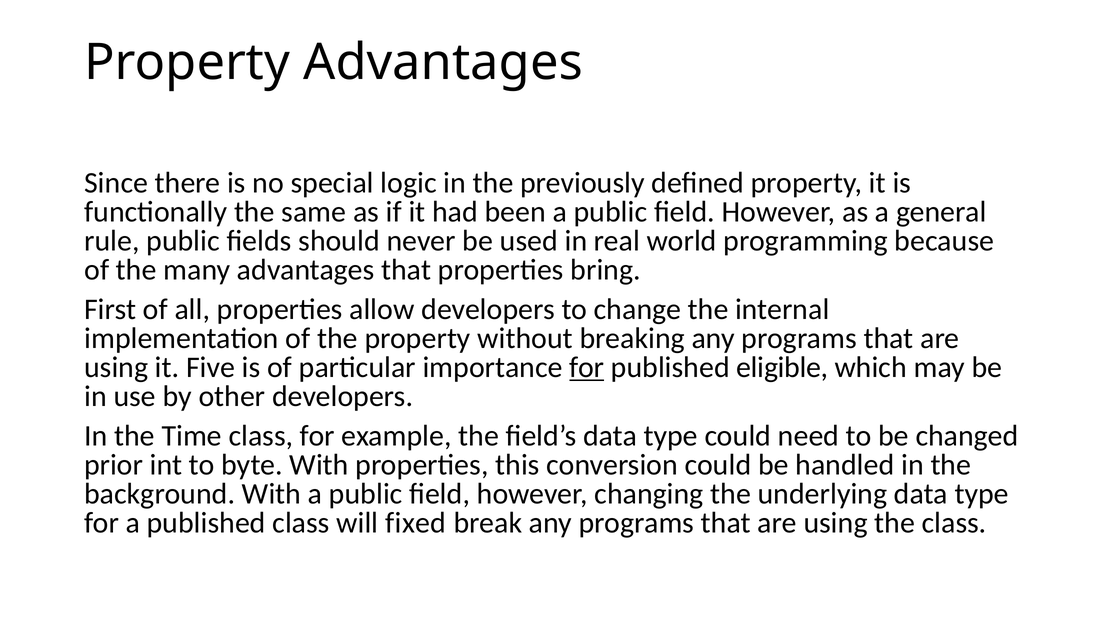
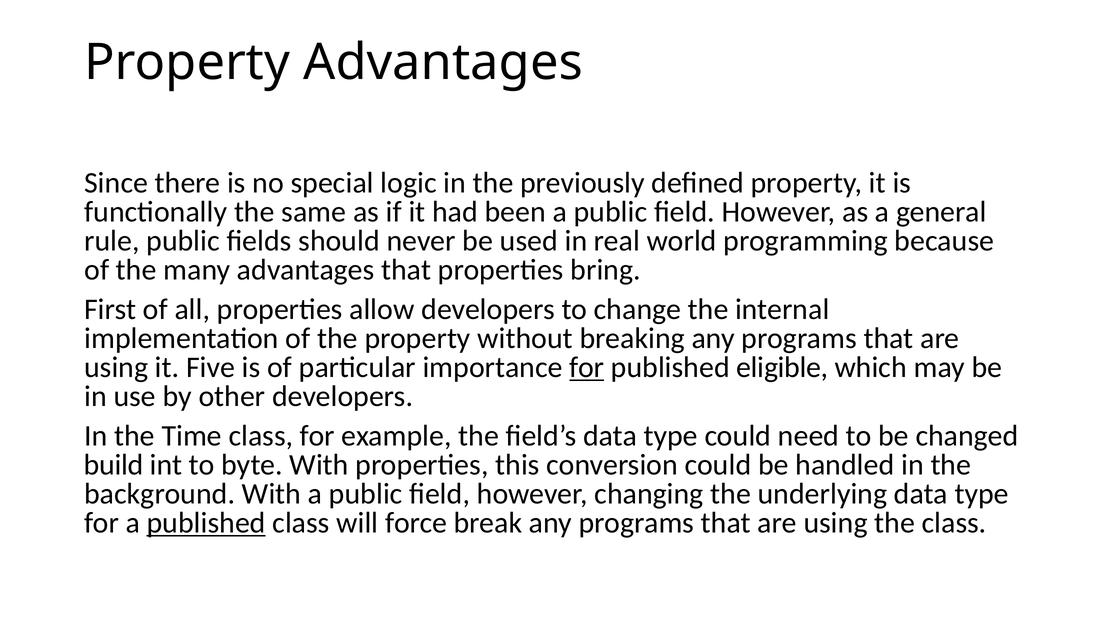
prior: prior -> build (114, 465)
published underline: none -> present (206, 523)
fixed: fixed -> force (416, 523)
